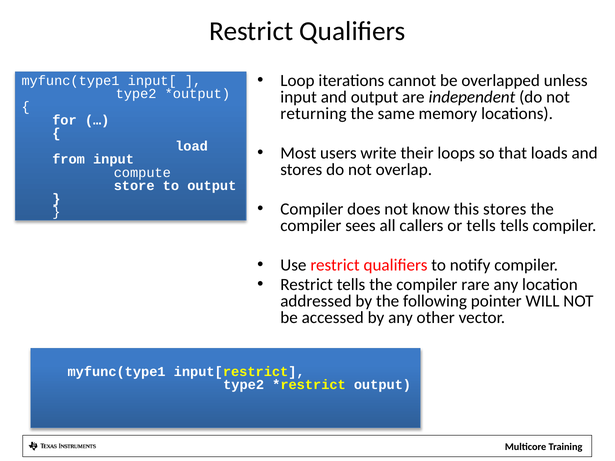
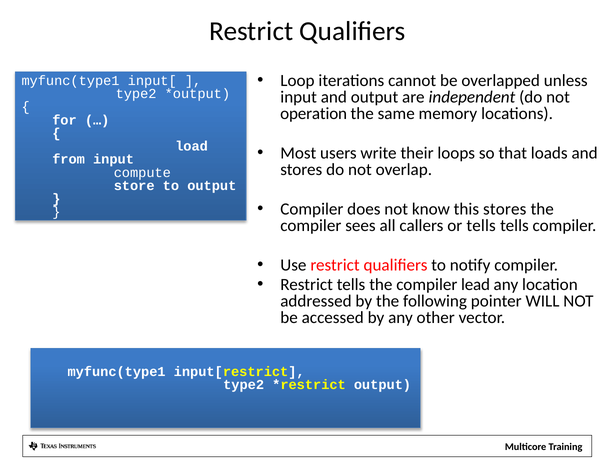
returning: returning -> operation (314, 113)
rare: rare -> lead (476, 285)
